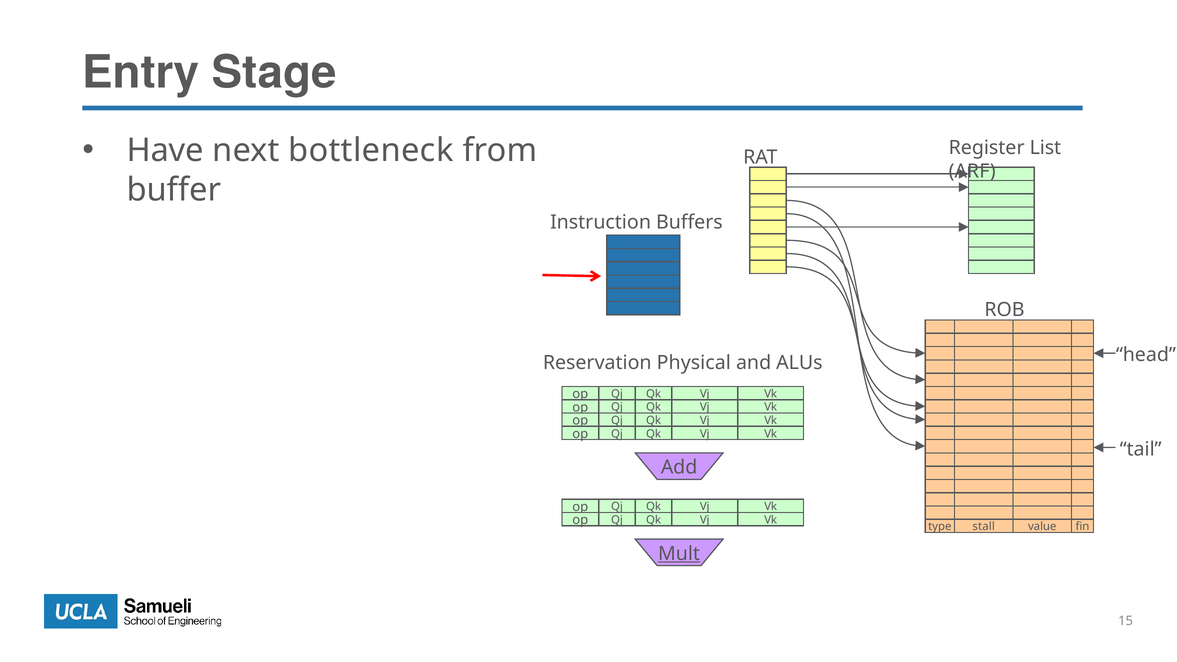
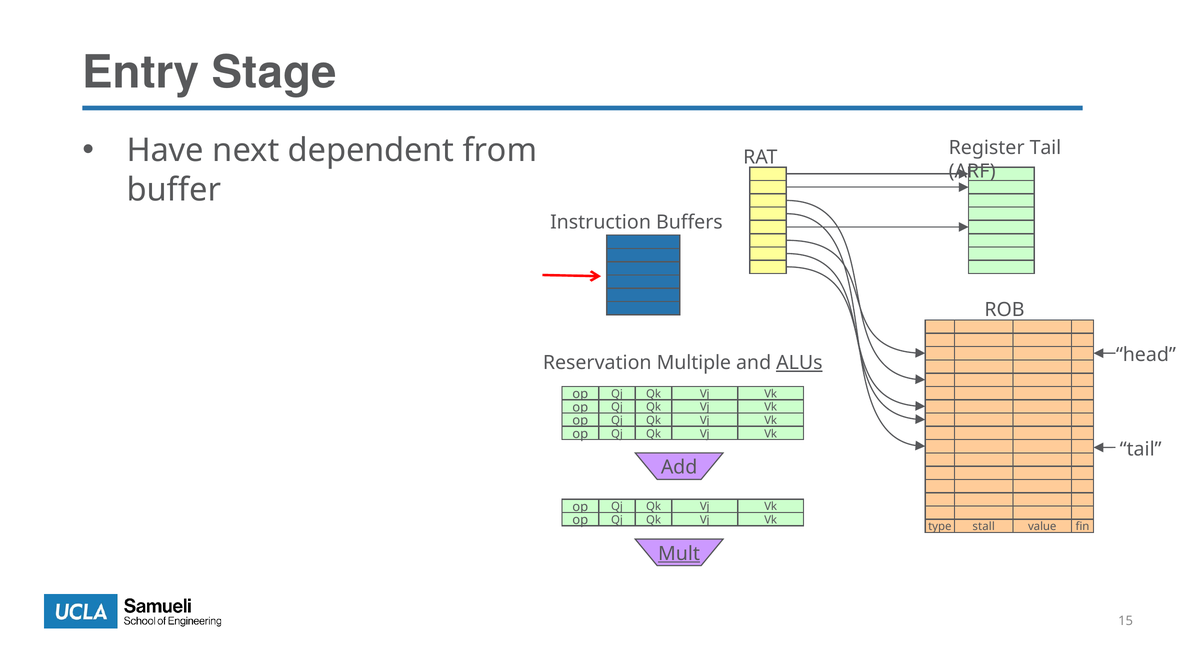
bottleneck: bottleneck -> dependent (371, 151)
Register List: List -> Tail (1045, 148)
Physical: Physical -> Multiple (694, 363)
ALUs underline: none -> present (799, 363)
